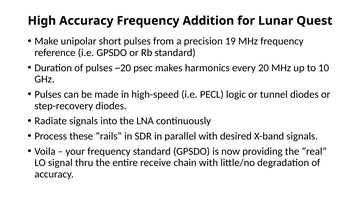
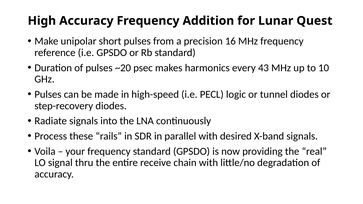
19: 19 -> 16 (230, 41)
20: 20 -> 43 (263, 68)
